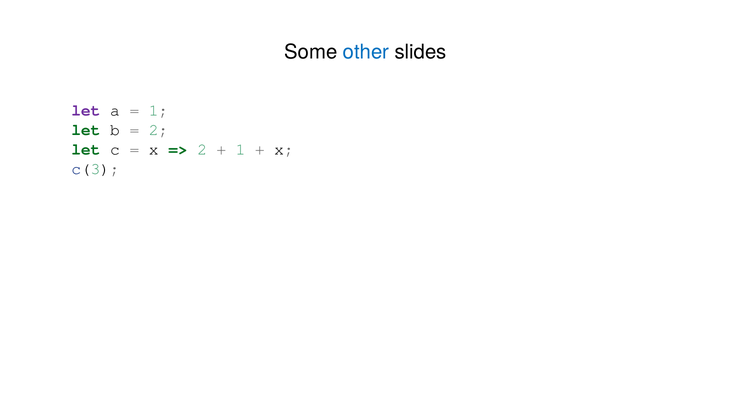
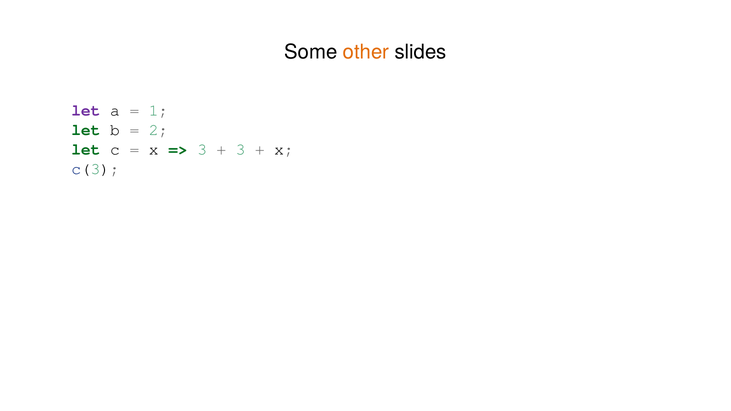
other colour: blue -> orange (366, 52)
2: 2 -> 3 (202, 149)
1: 1 -> 3 (241, 149)
